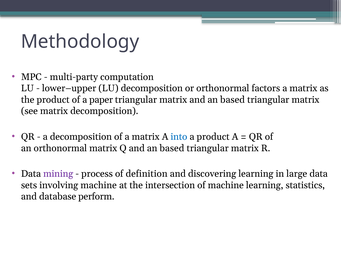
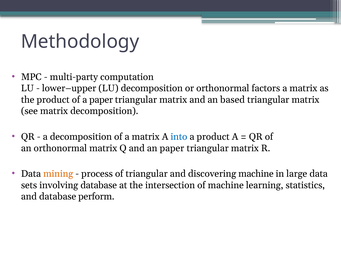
Q and an based: based -> paper (172, 148)
mining colour: purple -> orange (58, 174)
of definition: definition -> triangular (147, 174)
discovering learning: learning -> machine (256, 174)
involving machine: machine -> database (99, 185)
